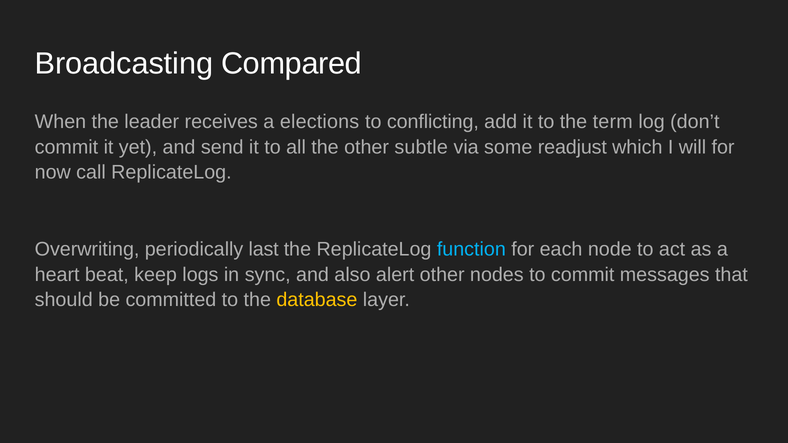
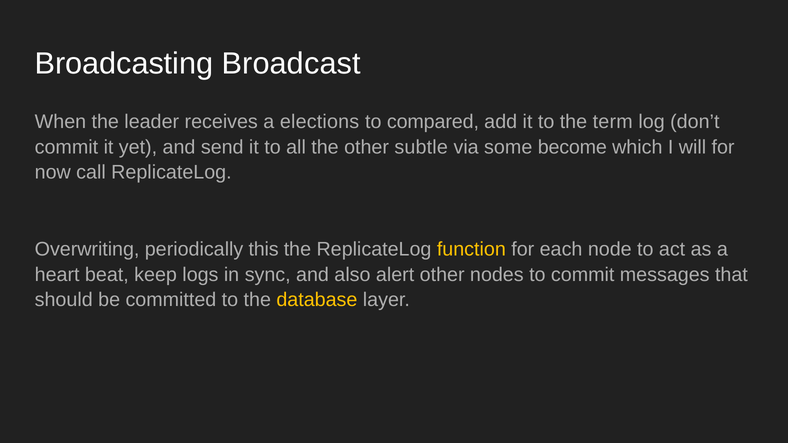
Compared: Compared -> Broadcast (291, 64)
conflicting: conflicting -> compared (433, 122)
readjust: readjust -> become (572, 147)
last: last -> this (264, 249)
function colour: light blue -> yellow (471, 249)
